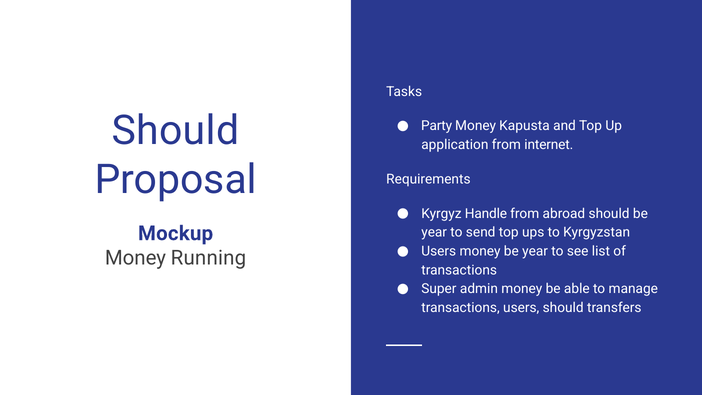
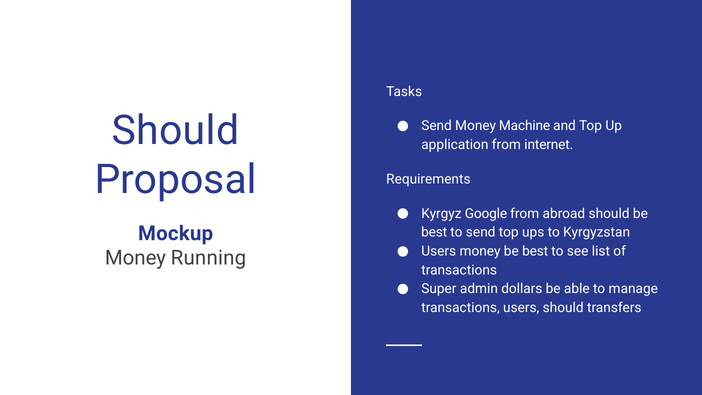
Party: Party -> Send (437, 126)
Kapusta: Kapusta -> Machine (525, 126)
Handle: Handle -> Google (486, 214)
year: year -> best (434, 232)
year: year -> best (535, 251)
admin money: money -> dollars (522, 289)
